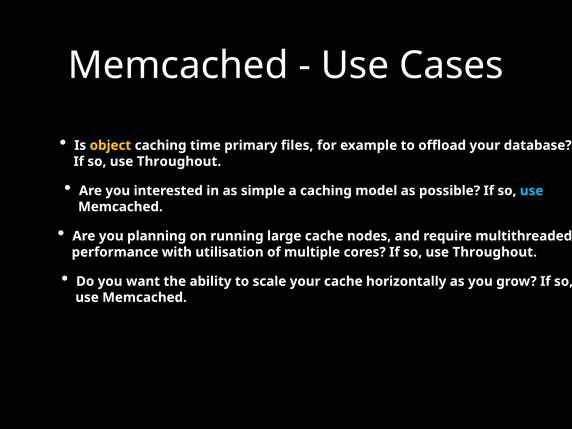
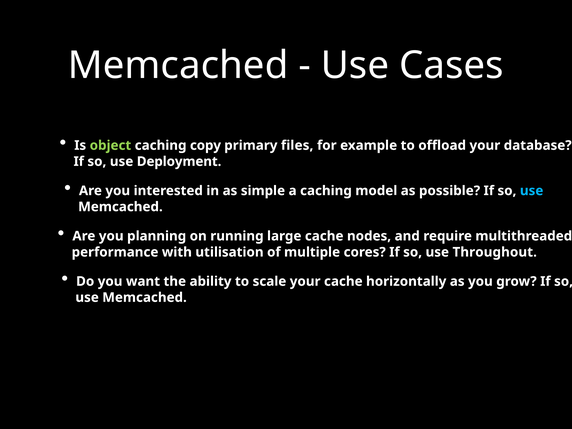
object colour: yellow -> light green (110, 145)
time: time -> copy (205, 145)
Throughout: Throughout -> Deployment (179, 161)
